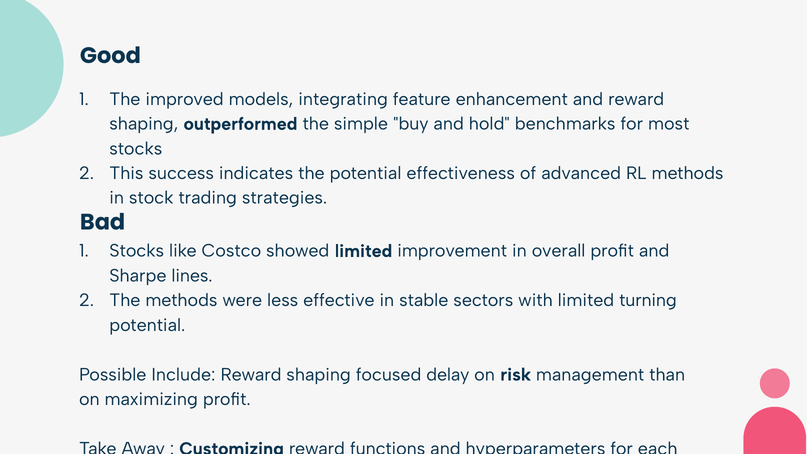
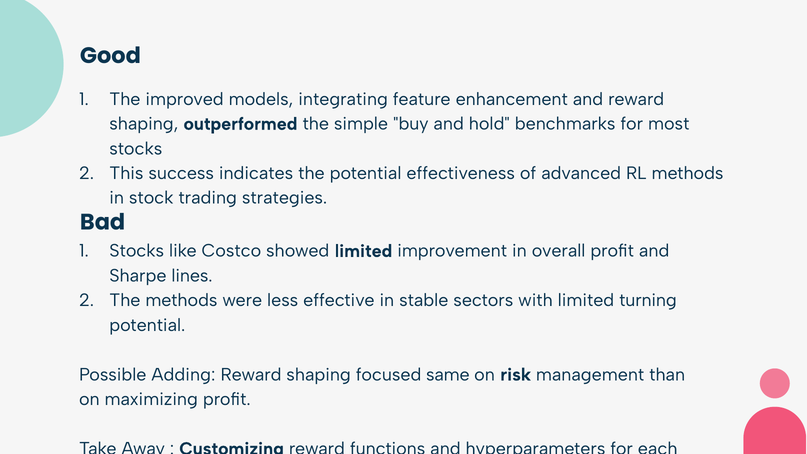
Include: Include -> Adding (183, 375)
delay: delay -> same (448, 375)
